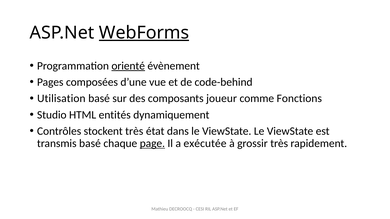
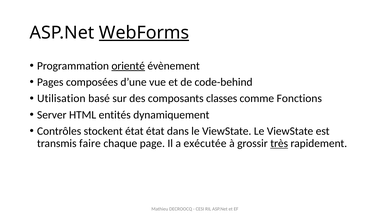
joueur: joueur -> classes (222, 99)
Studio: Studio -> Server (52, 115)
stockent très: très -> état (134, 131)
transmis basé: basé -> faire (90, 144)
page underline: present -> none (152, 144)
très underline: none -> present (279, 144)
